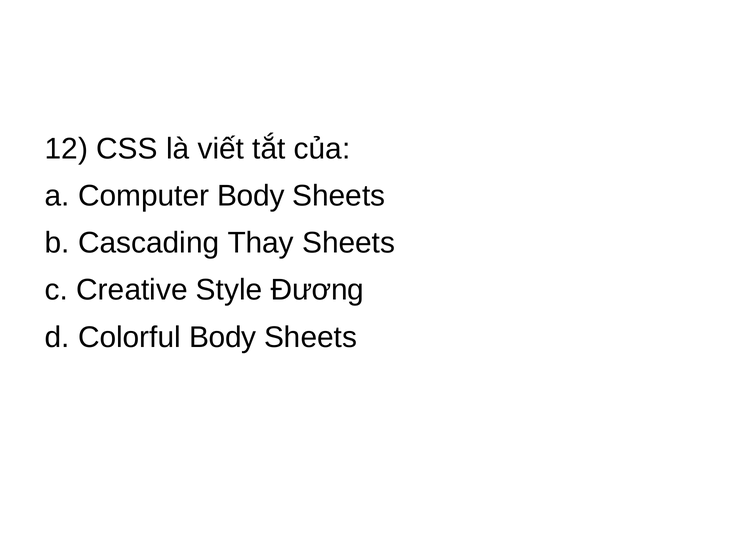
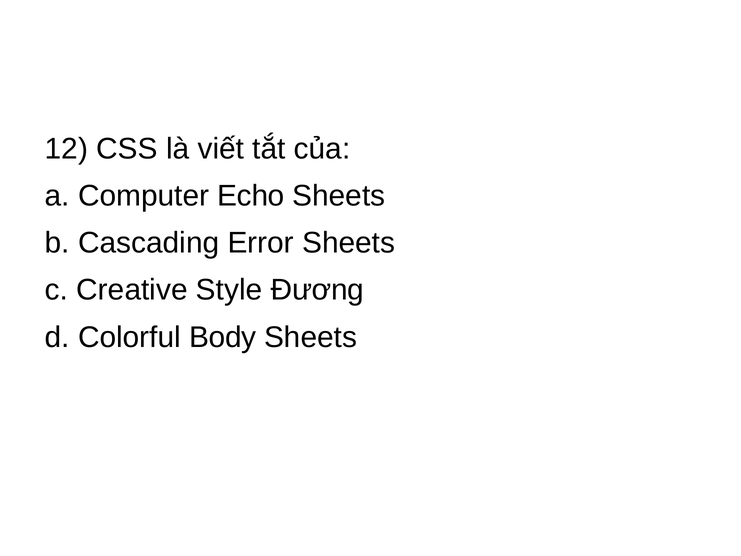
Computer Body: Body -> Echo (251, 196)
Thay: Thay -> Error (261, 243)
